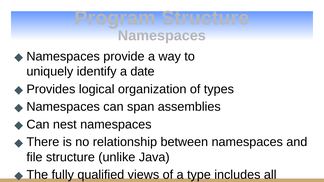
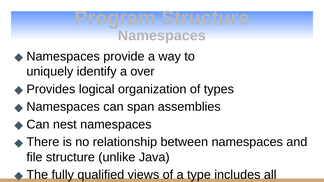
date: date -> over (142, 72)
